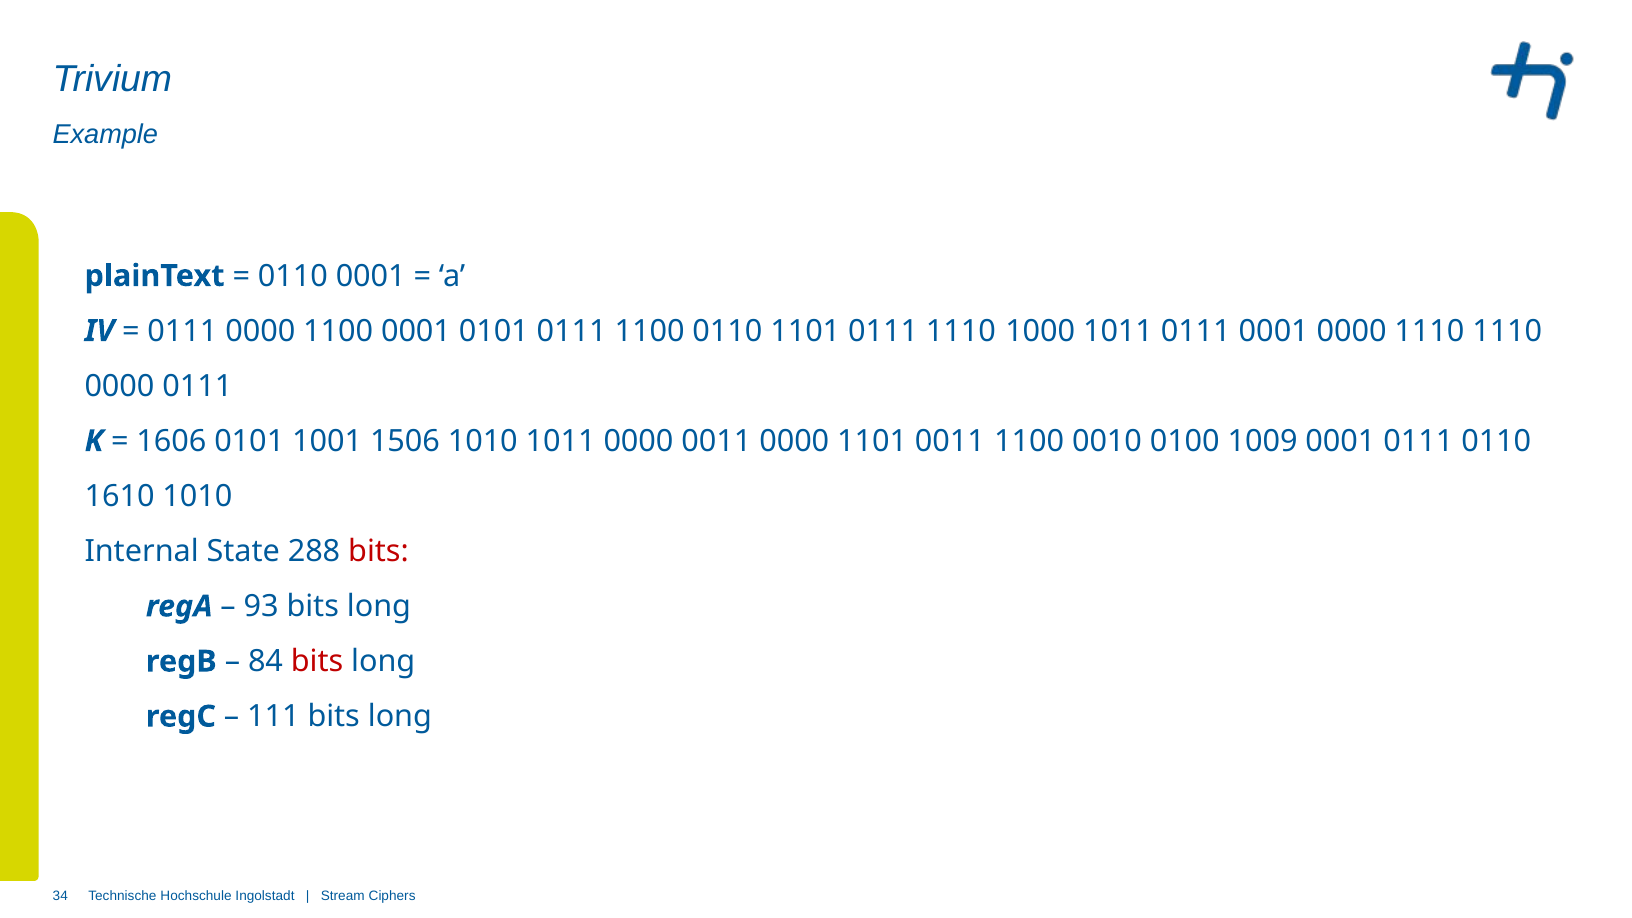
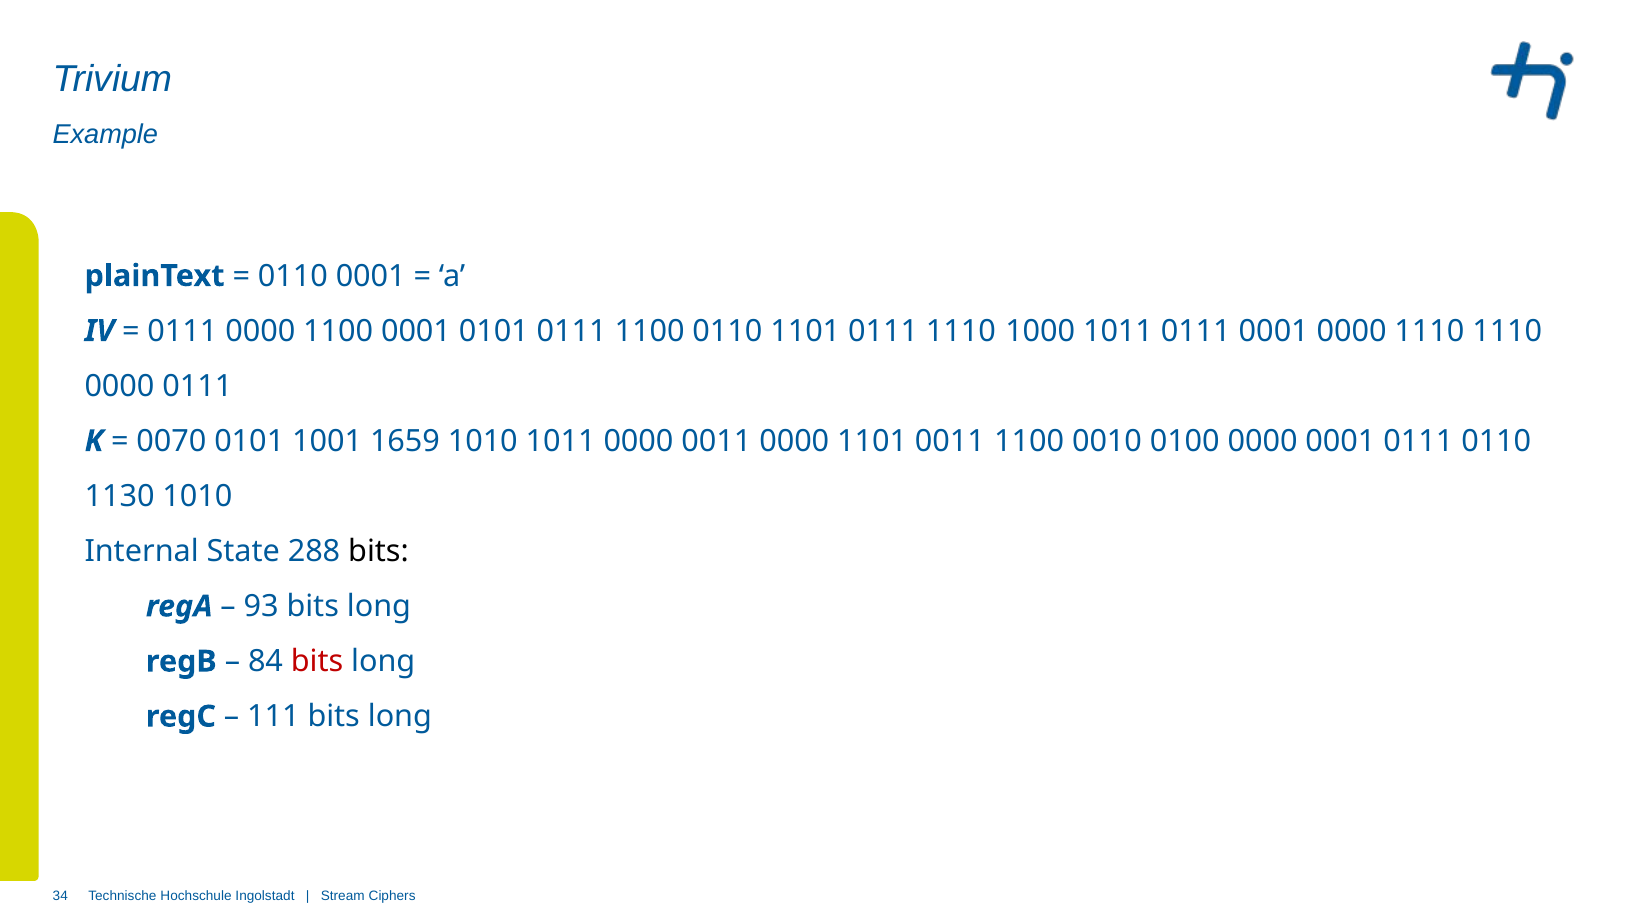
1606: 1606 -> 0070 (171, 441)
1506: 1506 -> 1659 (405, 441)
0100 1009: 1009 -> 0000 (1263, 441)
1610: 1610 -> 1130 (120, 496)
bits colour: red -> black (379, 551)
